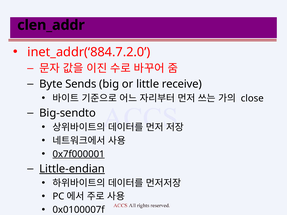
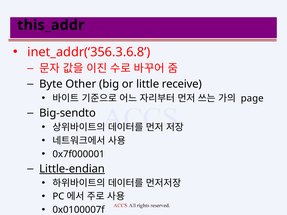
clen_addr: clen_addr -> this_addr (51, 25)
inet_addr(‘884.7.2.0: inet_addr(‘884.7.2.0 -> inet_addr(‘356.3.6.8 (89, 52)
Sends: Sends -> Other (81, 84)
close: close -> page (252, 98)
0x7f000001 underline: present -> none (79, 154)
